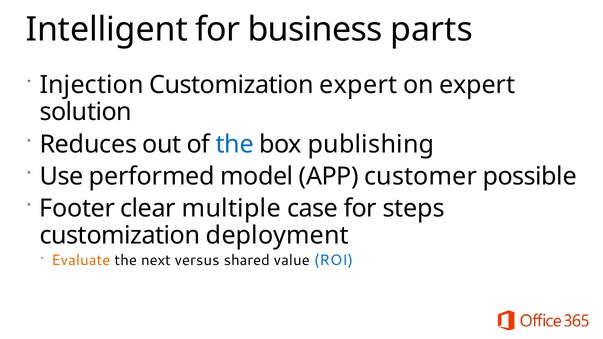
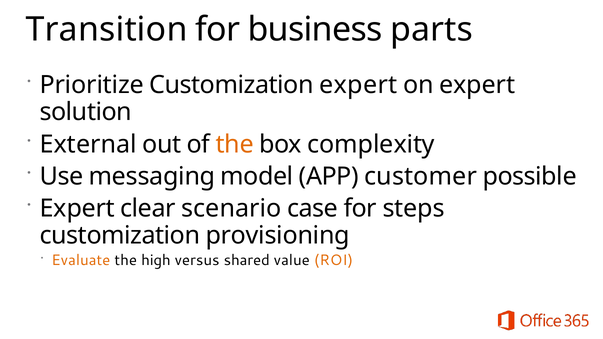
Intelligent: Intelligent -> Transition (107, 29)
Injection: Injection -> Prioritize (92, 85)
Reduces: Reduces -> External (88, 144)
the colour: blue -> orange (235, 144)
publishing: publishing -> complexity (371, 144)
performed: performed -> messaging (152, 177)
Footer: Footer -> Expert (77, 209)
multiple: multiple -> scenario (231, 209)
deployment: deployment -> provisioning (278, 236)
next: next -> high (156, 261)
ROI colour: blue -> orange (334, 261)
